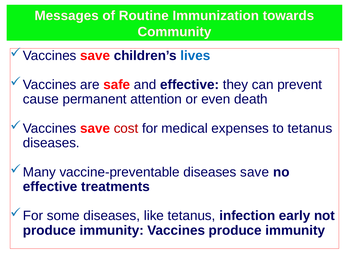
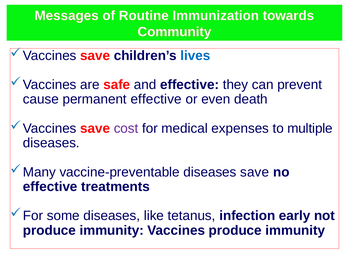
permanent attention: attention -> effective (156, 99)
cost colour: red -> purple (126, 128)
to tetanus: tetanus -> multiple (310, 128)
